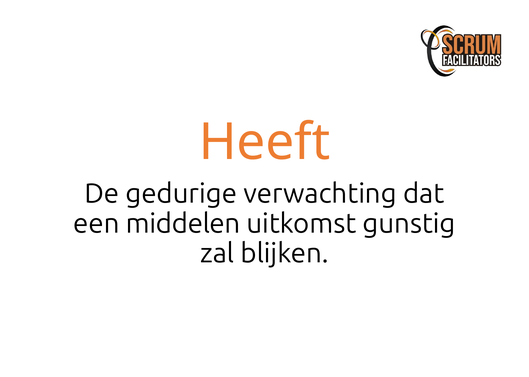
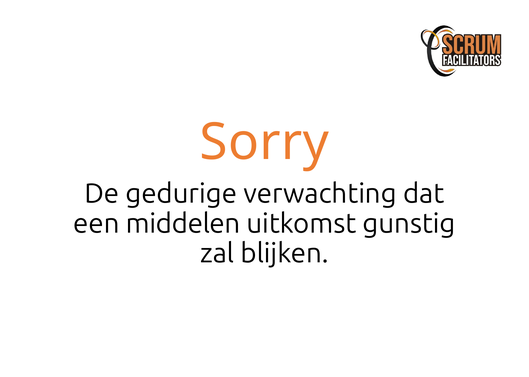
Heeft: Heeft -> Sorry (264, 142)
